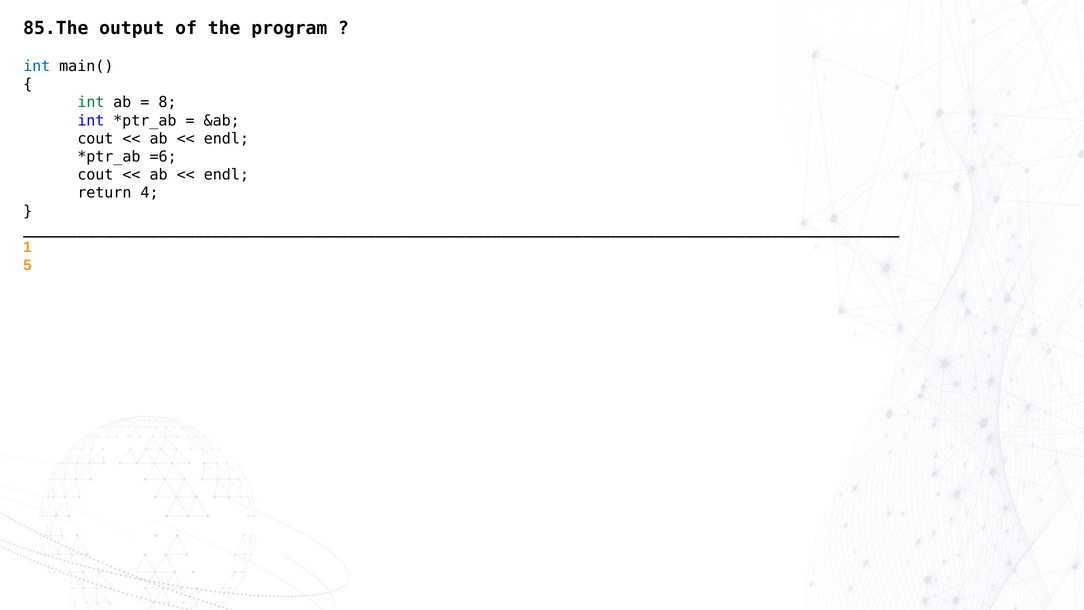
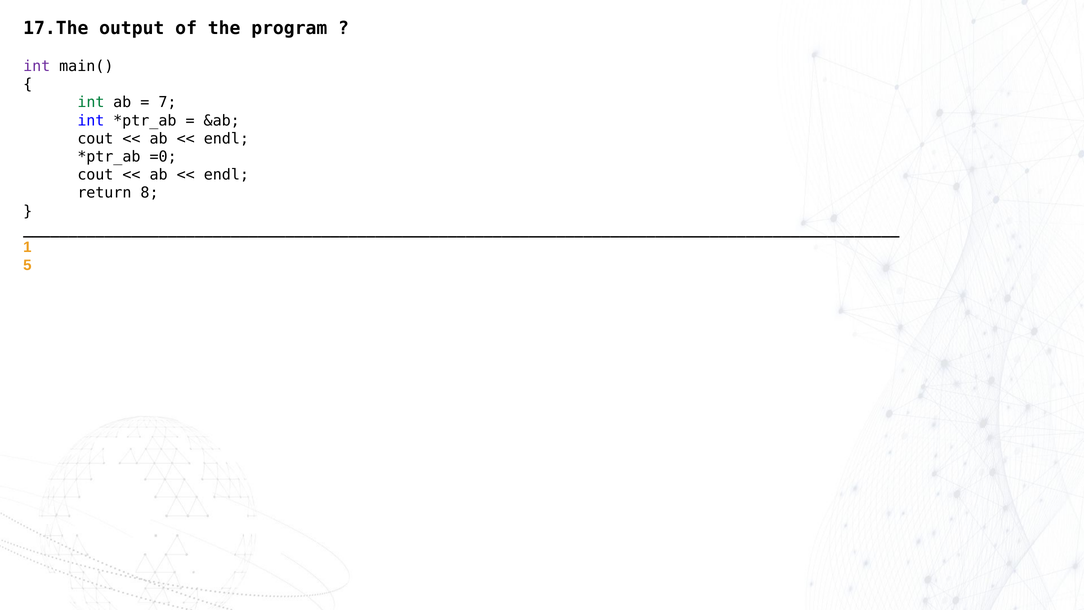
85.The: 85.The -> 17.The (56, 28)
int colour: blue -> purple (37, 66)
8: 8 -> 7 (167, 102)
=6: =6 -> =0 (163, 157)
4: 4 -> 8 (150, 193)
